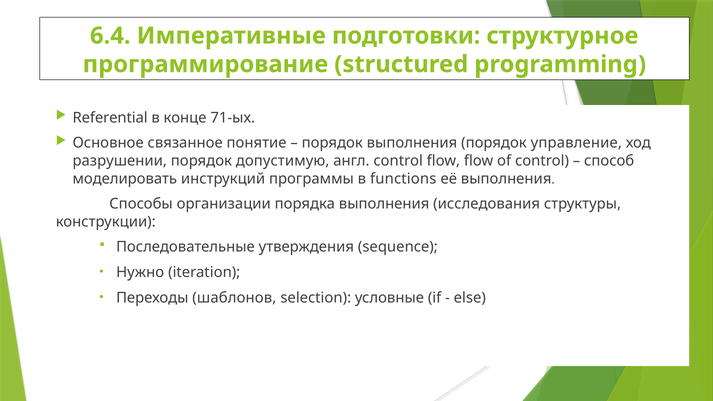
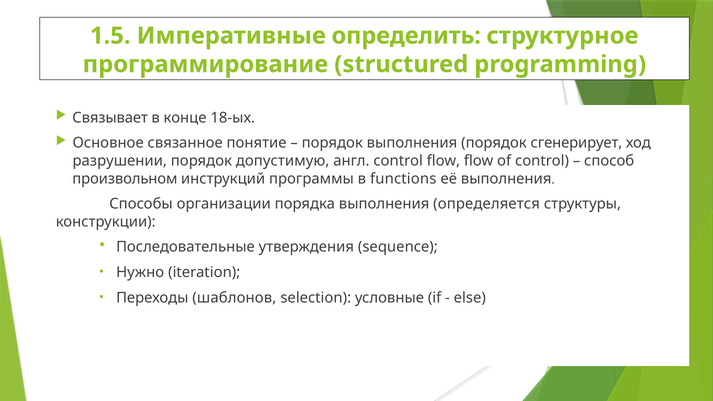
6.4: 6.4 -> 1.5 (110, 36)
подготовки: подготовки -> определить (406, 36)
Referential: Referential -> Связывает (110, 118)
71-ых: 71-ых -> 18-ых (233, 118)
управление: управление -> сгенерирует (576, 143)
моделировать: моделировать -> произвольном (125, 179)
исследования: исследования -> определяется (487, 204)
